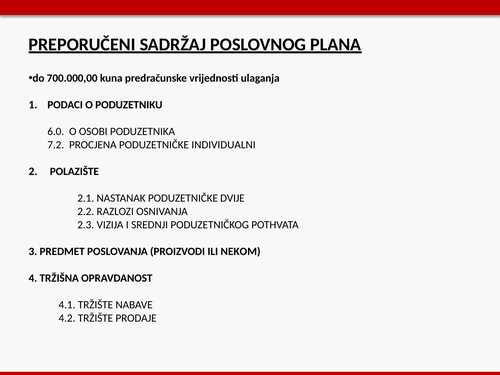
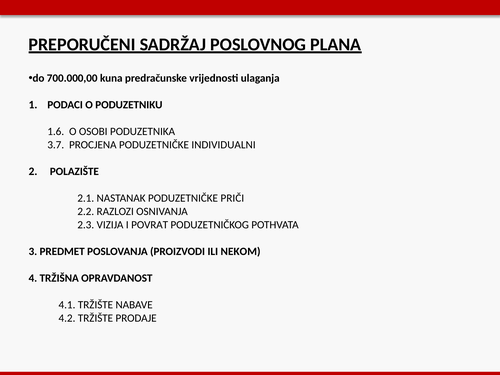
6.0: 6.0 -> 1.6 (56, 132)
7.2: 7.2 -> 3.7 (56, 145)
DVIJE: DVIJE -> PRIČI (232, 198)
SREDNJI: SREDNJI -> POVRAT (150, 225)
